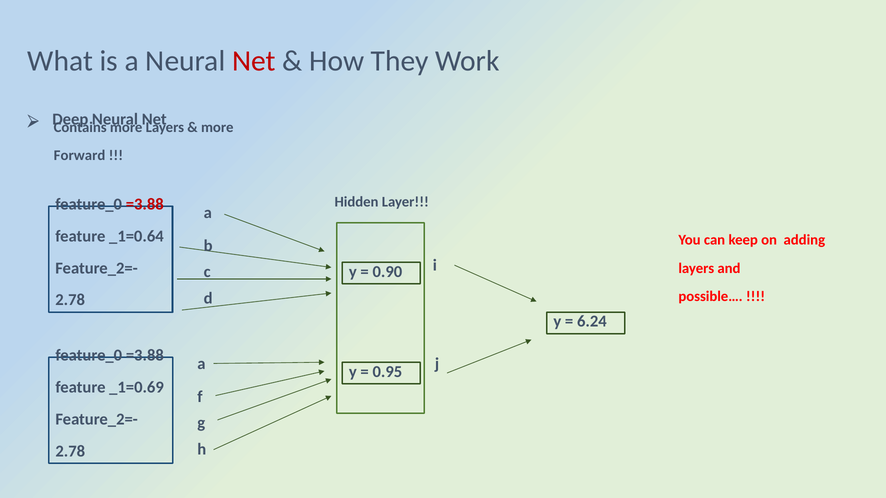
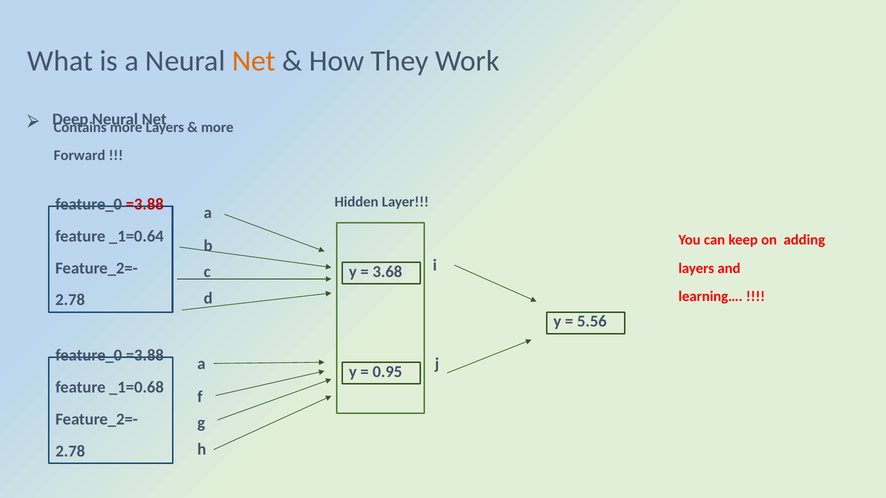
Net colour: red -> orange (254, 61)
0.90: 0.90 -> 3.68 (387, 272)
possible…: possible… -> learning… (711, 297)
6.24: 6.24 -> 5.56 (592, 322)
_1=0.69: _1=0.69 -> _1=0.68 (136, 388)
